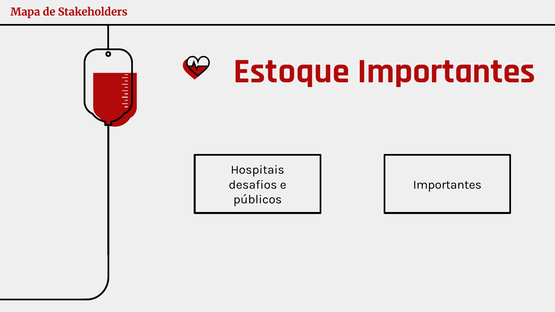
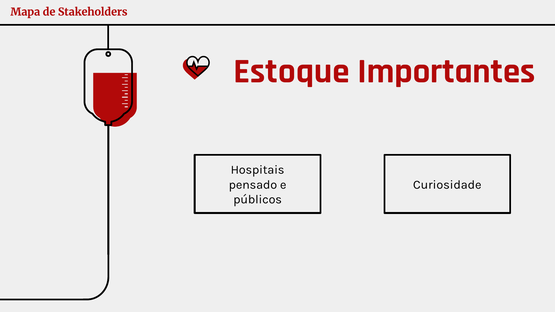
desafios: desafios -> pensado (253, 185)
Importantes: Importantes -> Curiosidade (447, 185)
